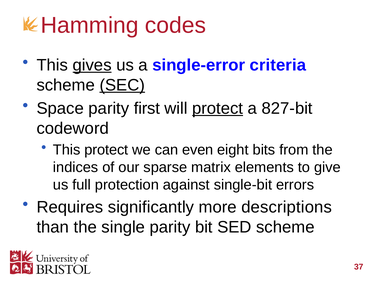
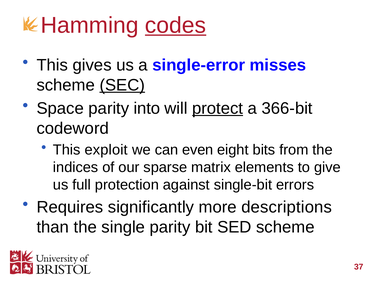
codes underline: none -> present (176, 25)
gives underline: present -> none (92, 65)
criteria: criteria -> misses (278, 65)
first: first -> into (147, 108)
827-bit: 827-bit -> 366-bit (287, 108)
This protect: protect -> exploit (106, 150)
